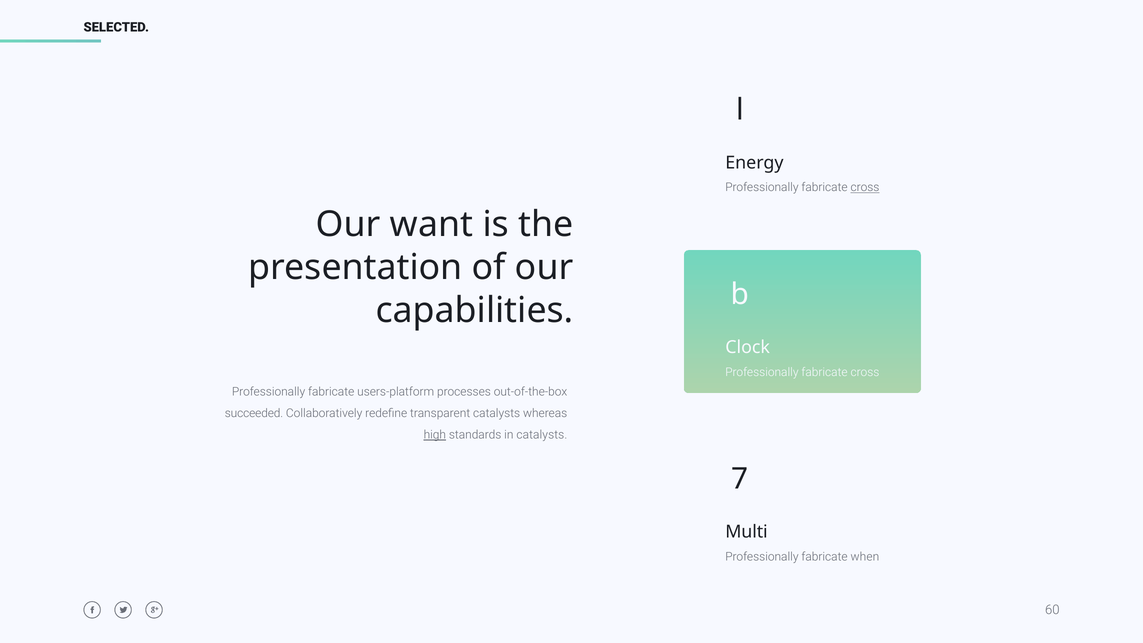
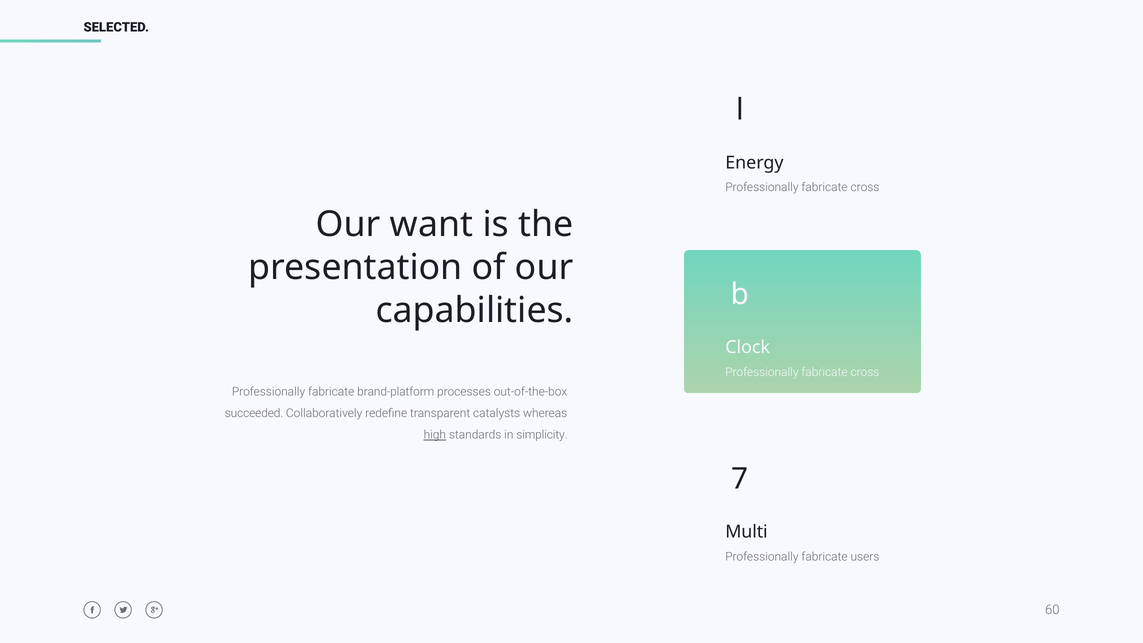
cross underline: present -> none (865, 188)
users-platform: users-platform -> brand-platform (396, 392)
in catalysts: catalysts -> simplicity (542, 435)
when: when -> users (865, 557)
